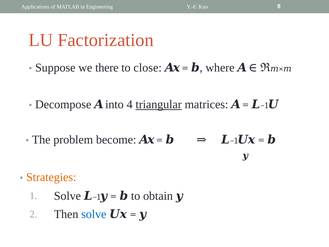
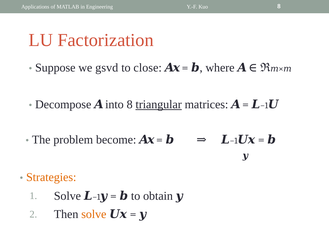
there: there -> gsvd (107, 68)
into 4: 4 -> 8 (130, 104)
solve colour: blue -> orange (94, 214)
